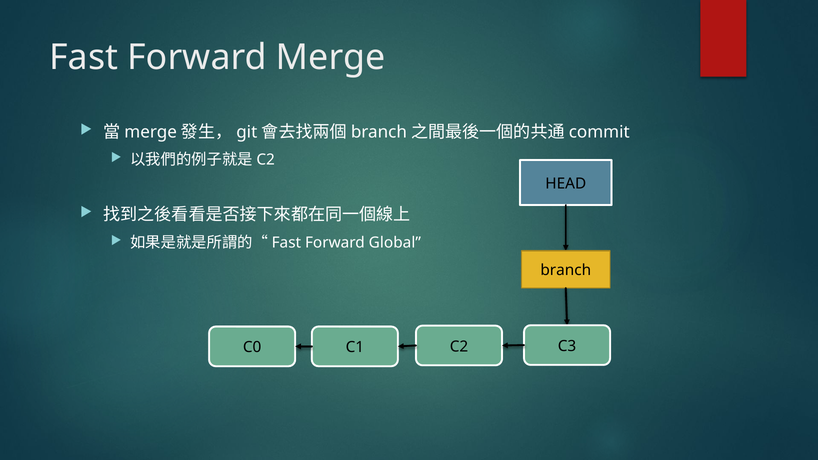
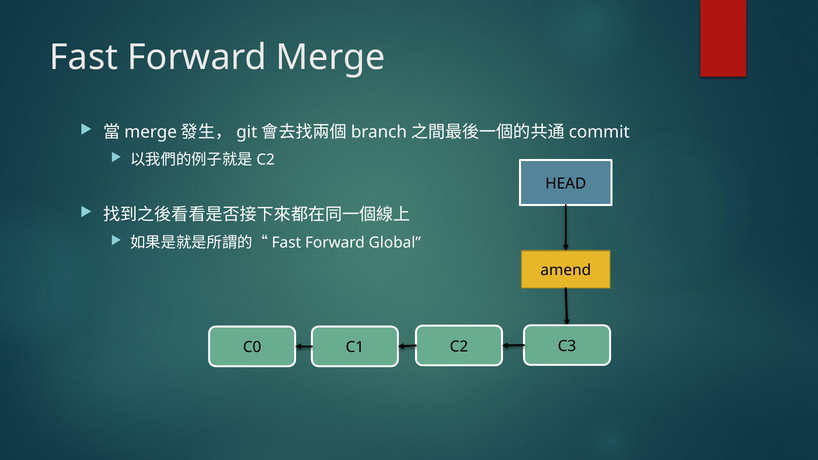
branch: branch -> amend (566, 271)
